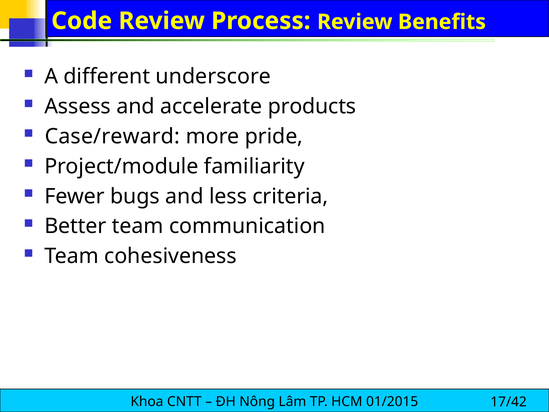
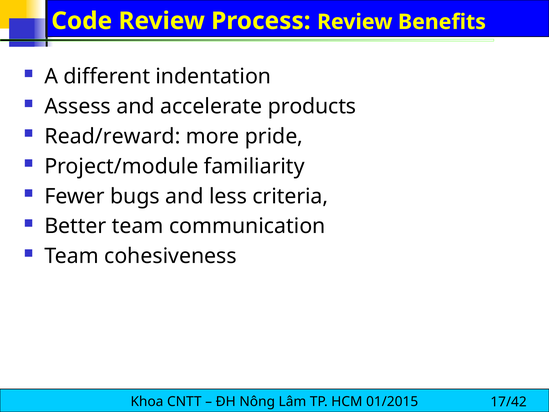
underscore: underscore -> indentation (213, 77)
Case/reward: Case/reward -> Read/reward (112, 136)
